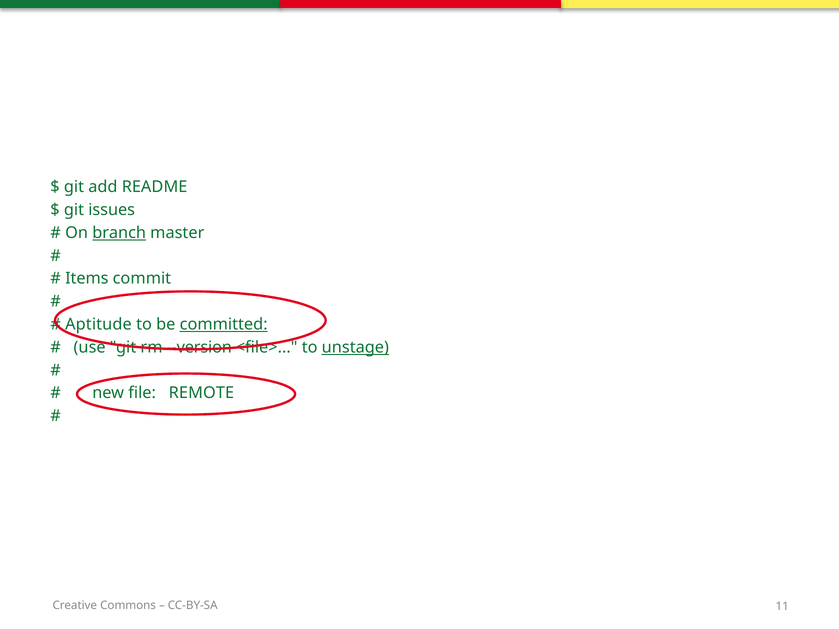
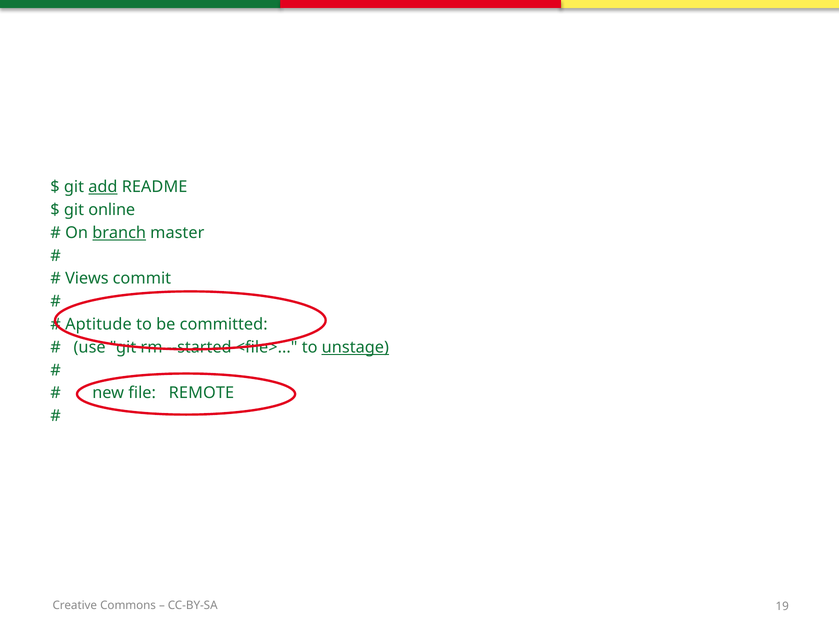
add underline: none -> present (103, 187)
issues: issues -> online (112, 210)
Items: Items -> Views (87, 279)
committed underline: present -> none (224, 325)
--version: --version -> --started (199, 347)
11: 11 -> 19 (782, 606)
